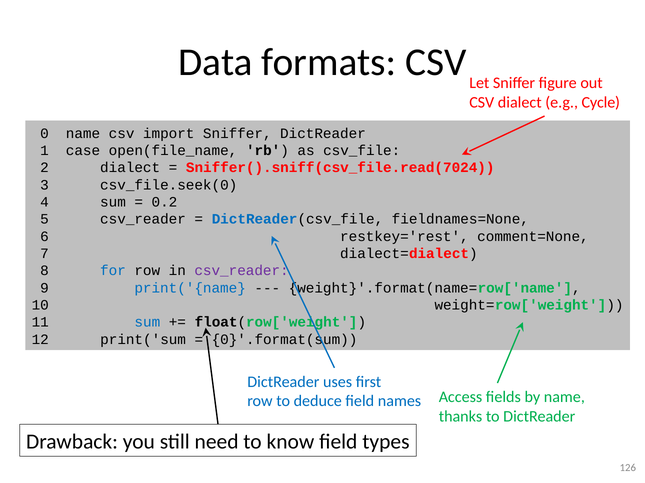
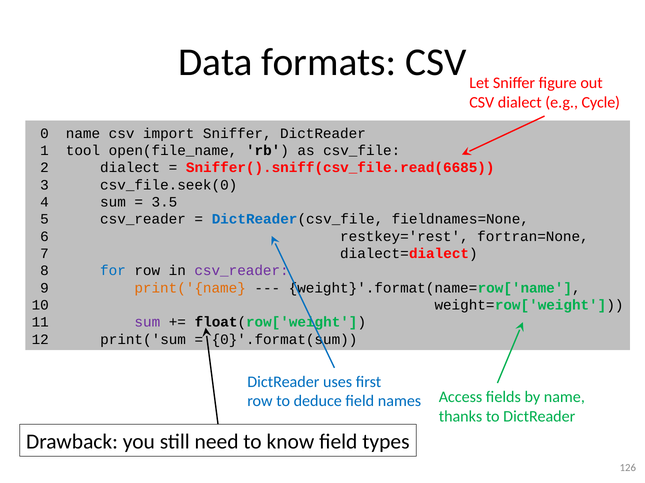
case: case -> tool (83, 151)
Sniffer().sniff(csv_file.read(7024: Sniffer().sniff(csv_file.read(7024 -> Sniffer().sniff(csv_file.read(6685 (340, 168)
0.2: 0.2 -> 3.5 (164, 202)
comment=None: comment=None -> fortran=None (533, 237)
print('{name colour: blue -> orange (190, 288)
sum colour: blue -> purple (147, 323)
